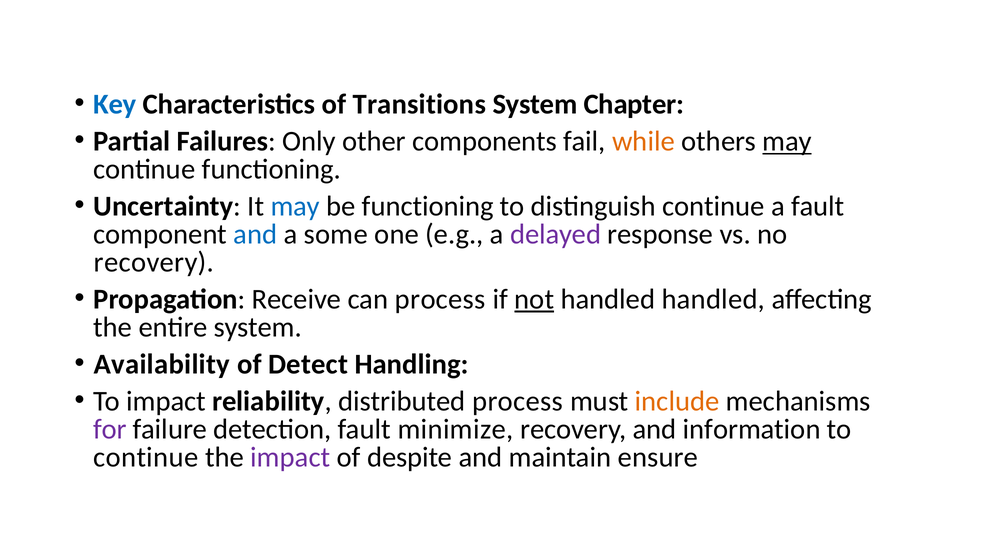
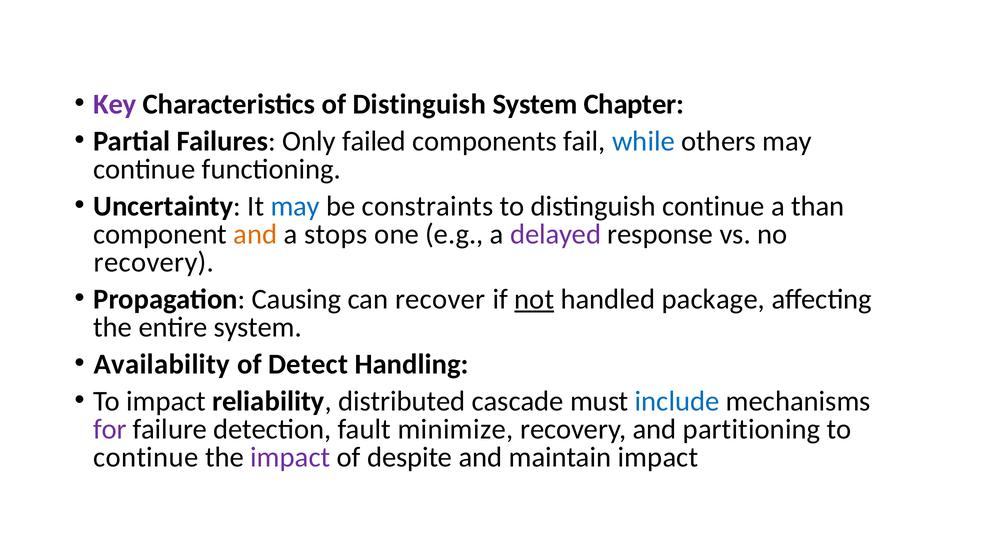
Key colour: blue -> purple (115, 104)
of Transitions: Transitions -> Distinguish (419, 104)
other: other -> failed (374, 141)
while colour: orange -> blue (643, 141)
may underline: present -> none (787, 141)
be functioning: functioning -> constraints (428, 206)
a fault: fault -> than (818, 206)
and colour: blue -> orange (255, 234)
some: some -> stops (336, 234)
Receive: Receive -> Causing (297, 299)
can process: process -> recover (440, 299)
handled handled: handled -> package (713, 299)
distributed process: process -> cascade (518, 401)
include colour: orange -> blue (677, 401)
information: information -> partitioning (752, 429)
maintain ensure: ensure -> impact (658, 457)
